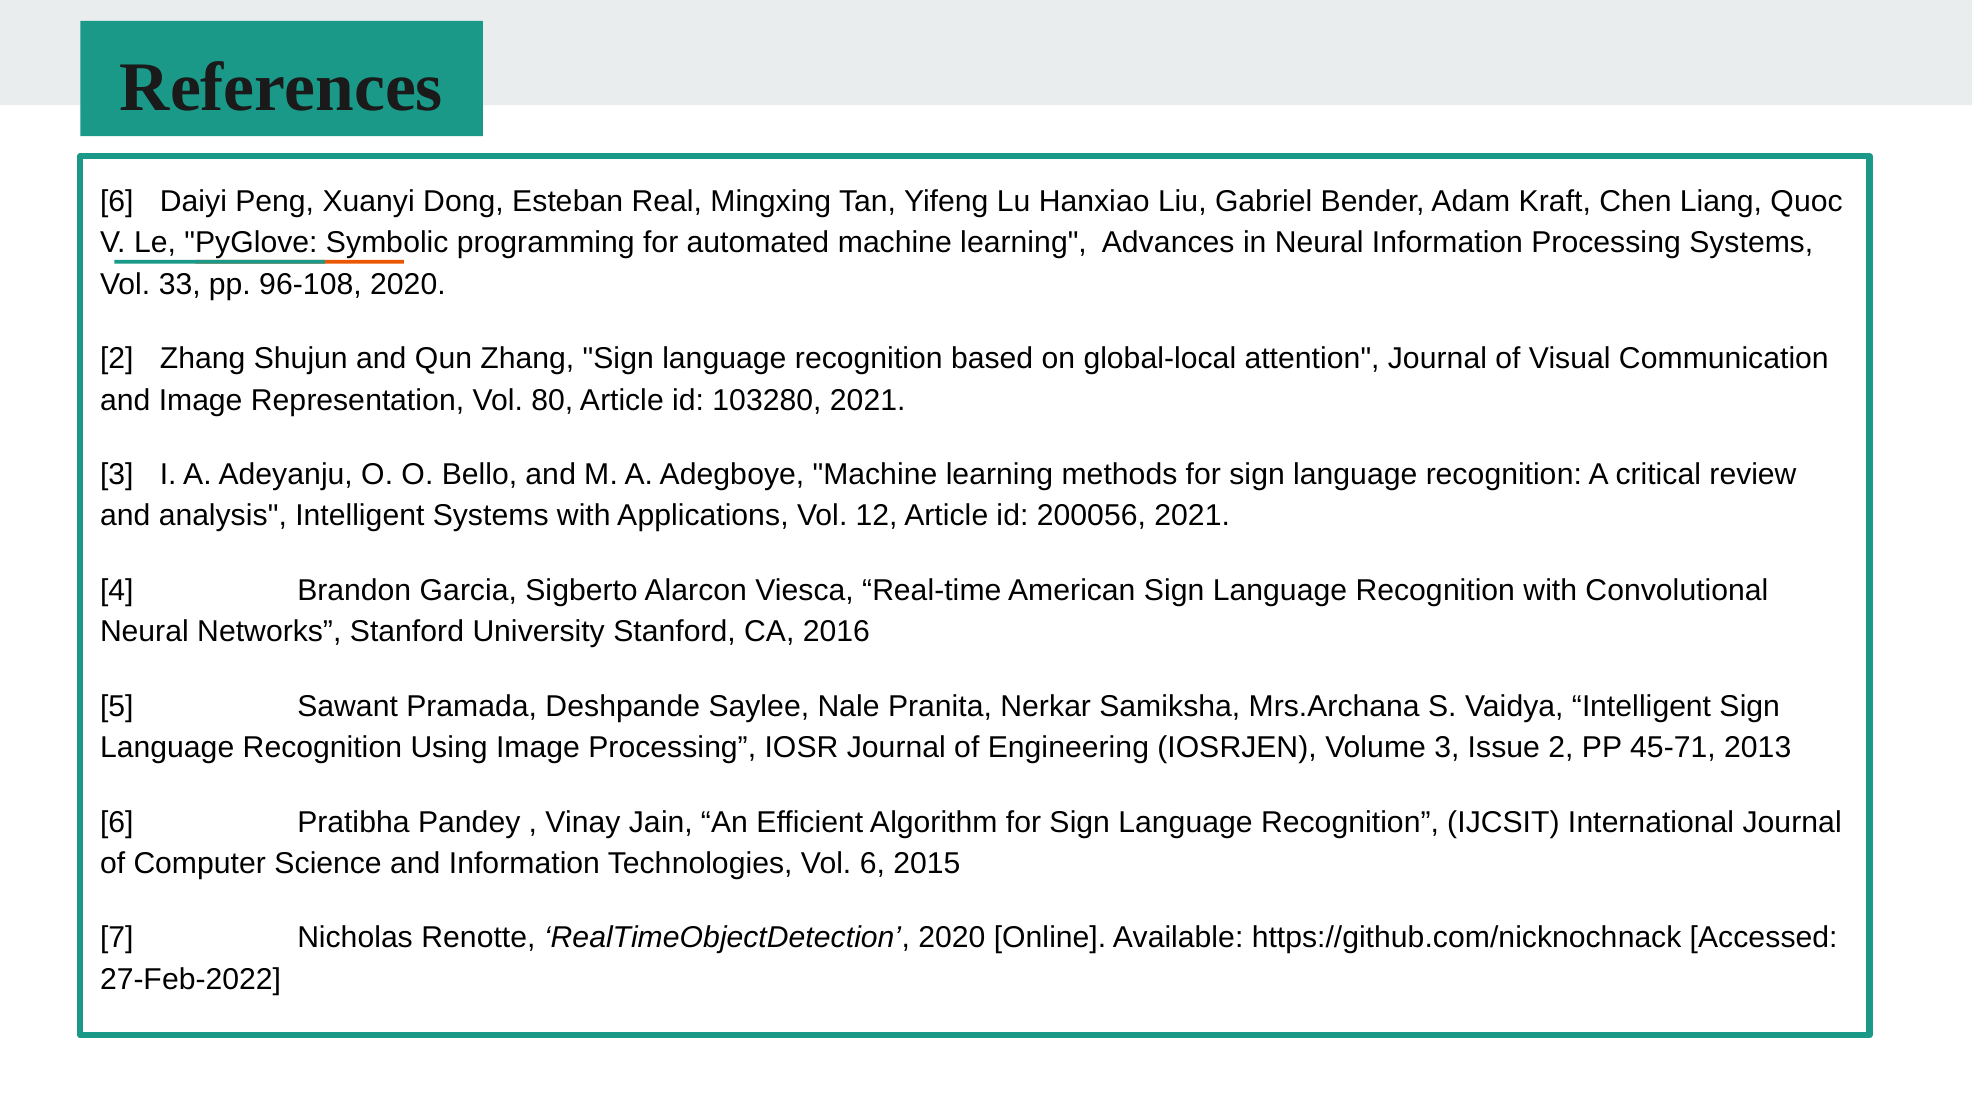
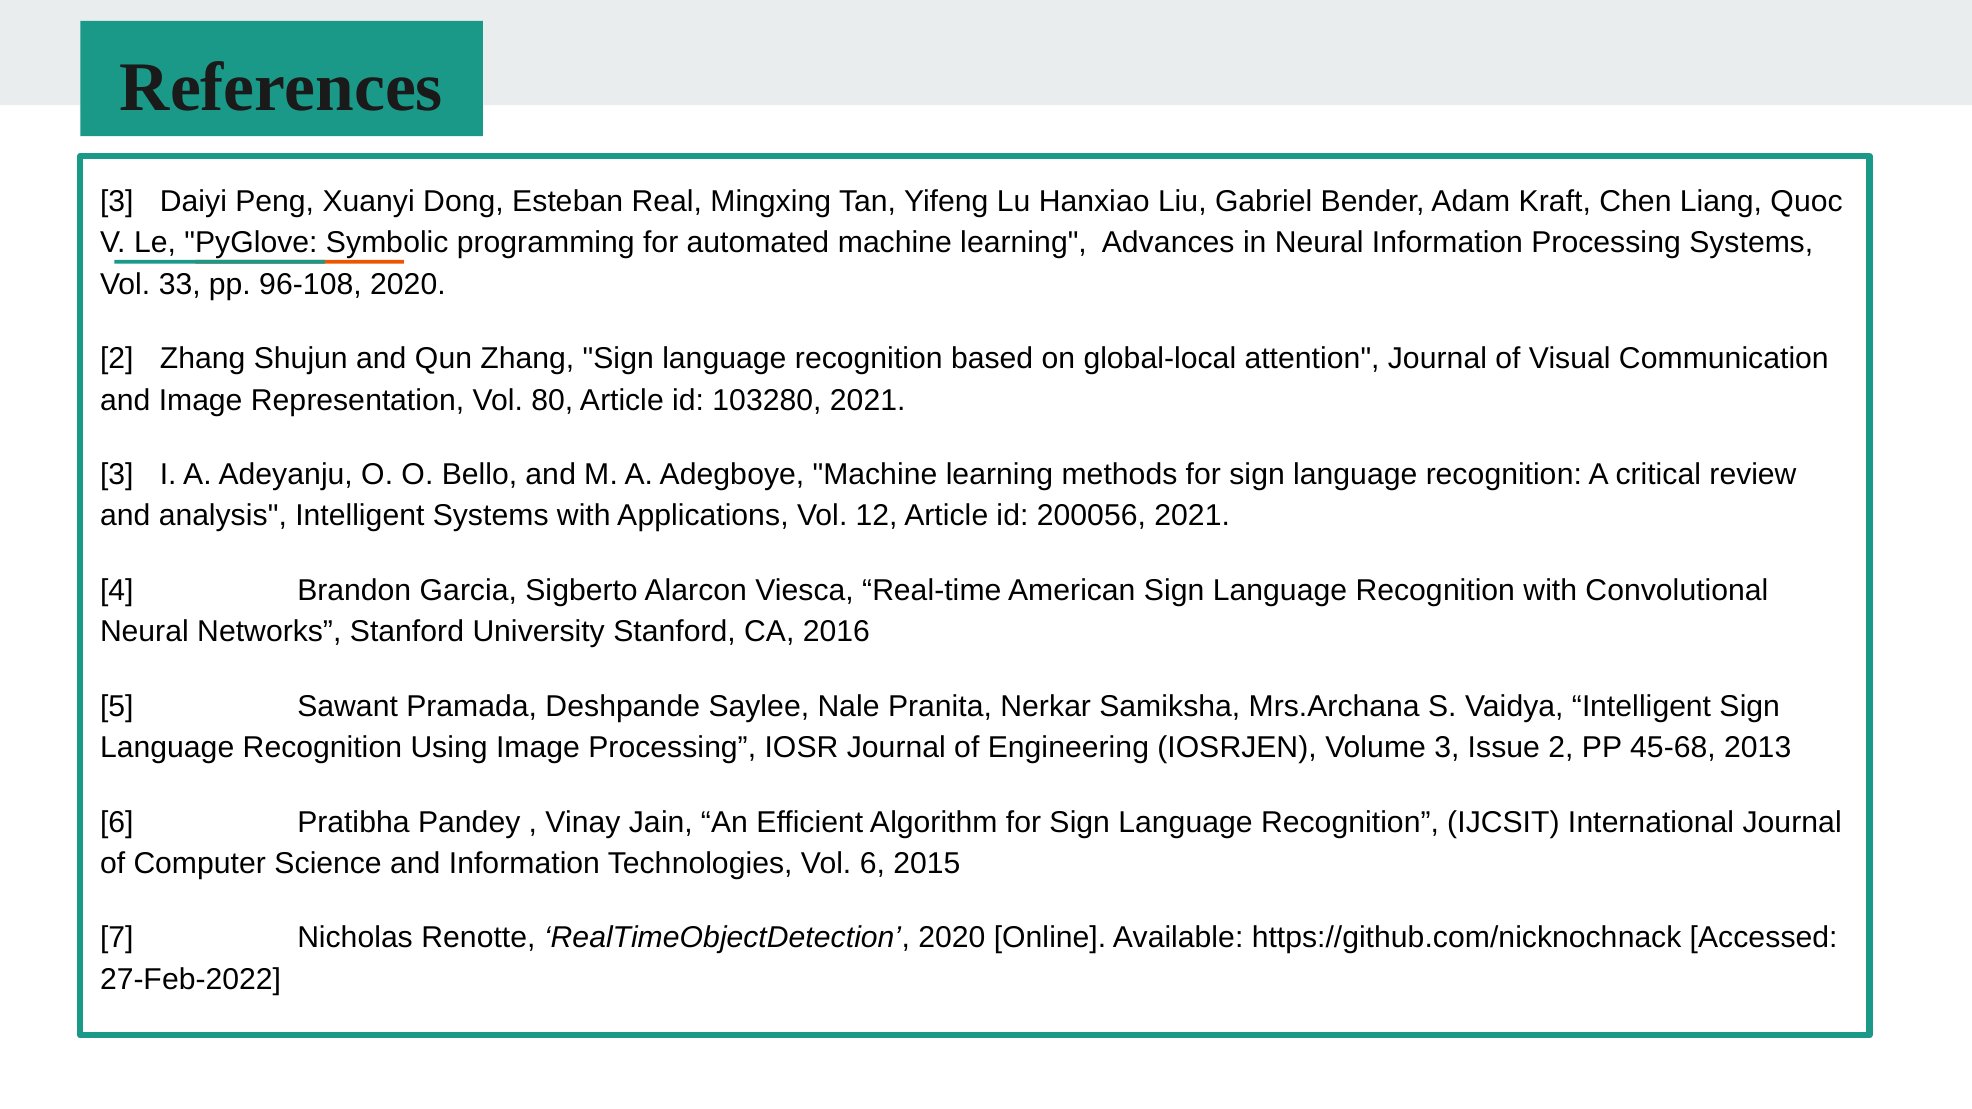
6: 6 -> 3 (117, 201)
45-71: 45-71 -> 45-68 (1673, 748)
